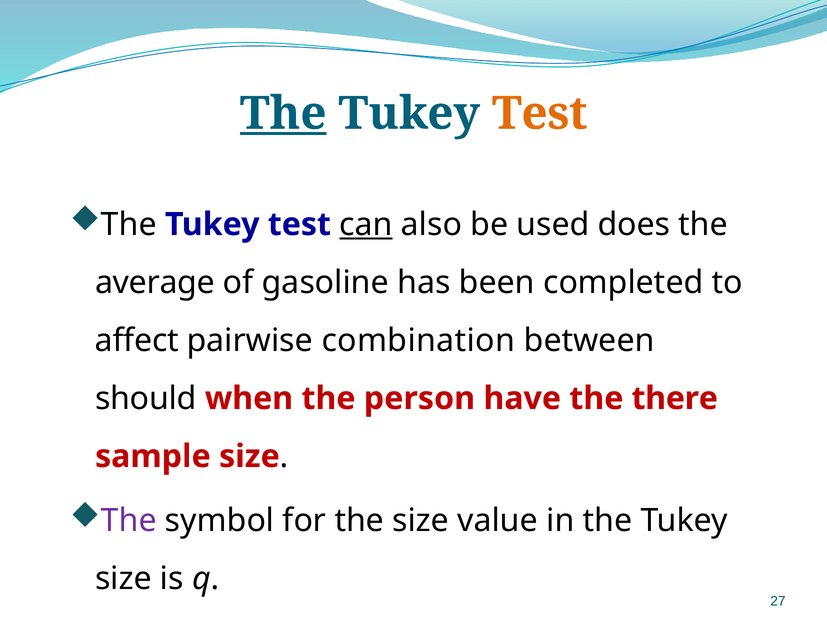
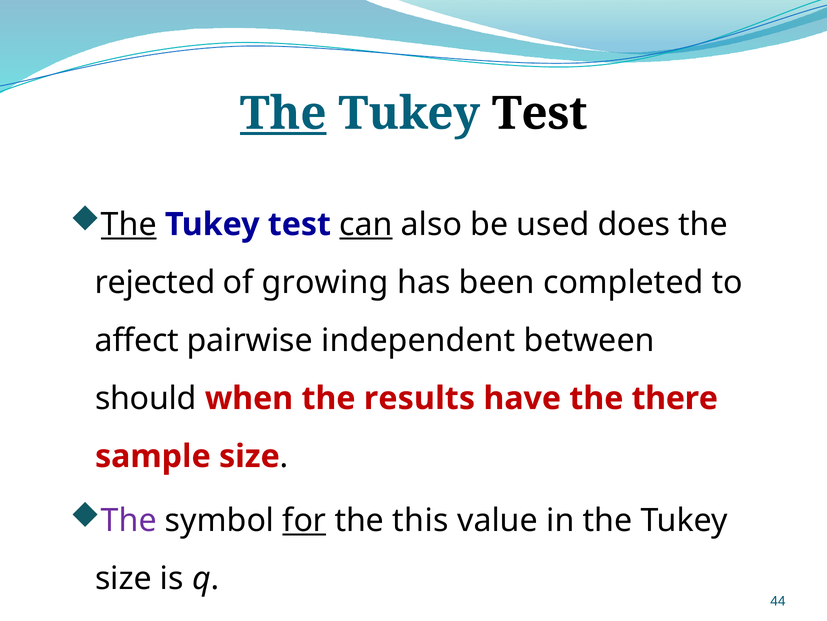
Test colour: orange -> black (540, 113)
The underline: none -> present (129, 224)
average: average -> rejected (155, 282)
gasoline: gasoline -> growing (325, 282)
combination: combination -> independent (418, 340)
person: person -> results (419, 398)
for underline: none -> present (304, 520)
the size: size -> this (421, 520)
27: 27 -> 44 (778, 601)
